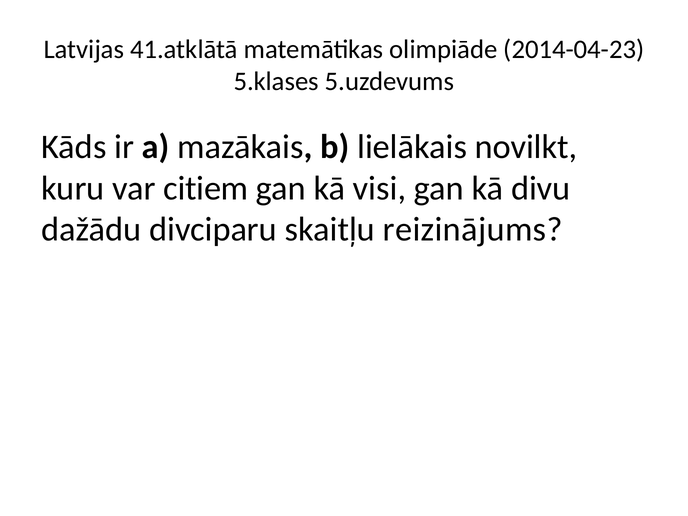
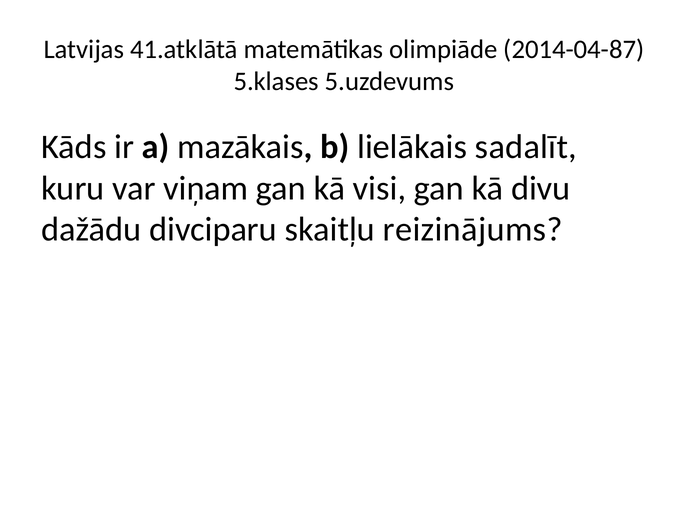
2014-04-23: 2014-04-23 -> 2014-04-87 (574, 49)
novilkt: novilkt -> sadalīt (526, 147)
citiem: citiem -> viņam (206, 188)
